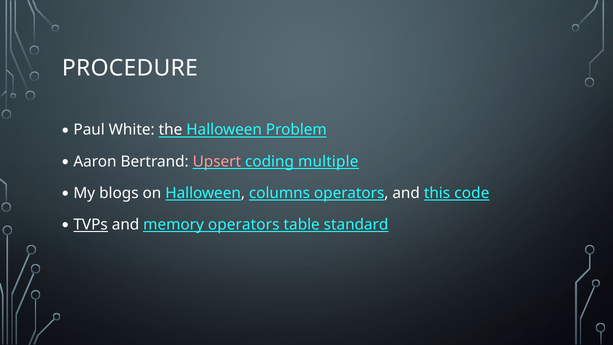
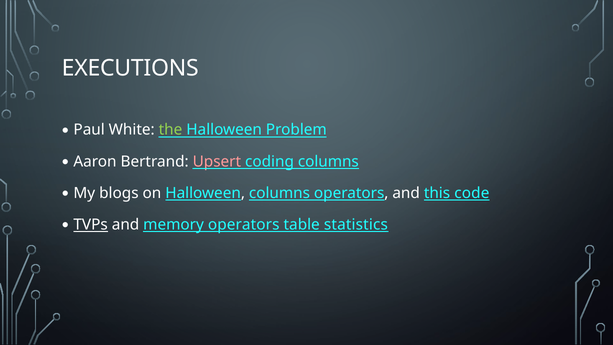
PROCEDURE: PROCEDURE -> EXECUTIONS (130, 68)
the colour: white -> light green (170, 130)
coding multiple: multiple -> columns (328, 161)
standard: standard -> statistics (356, 224)
